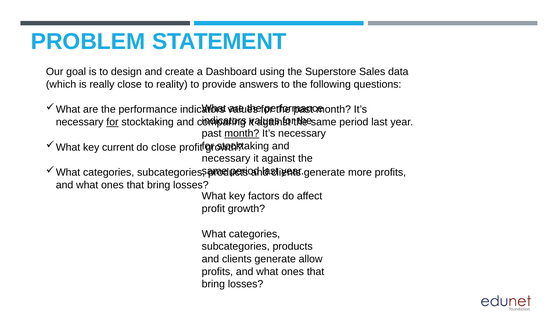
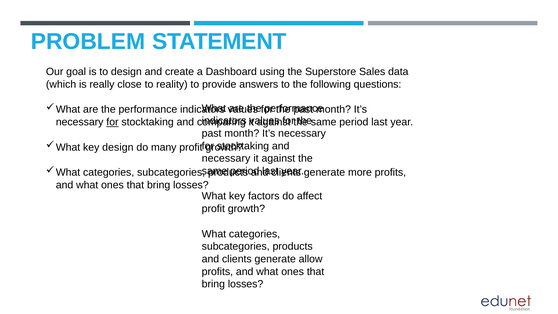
month underline: present -> none (242, 133)
key current: current -> design (118, 147)
do close: close -> many (164, 147)
